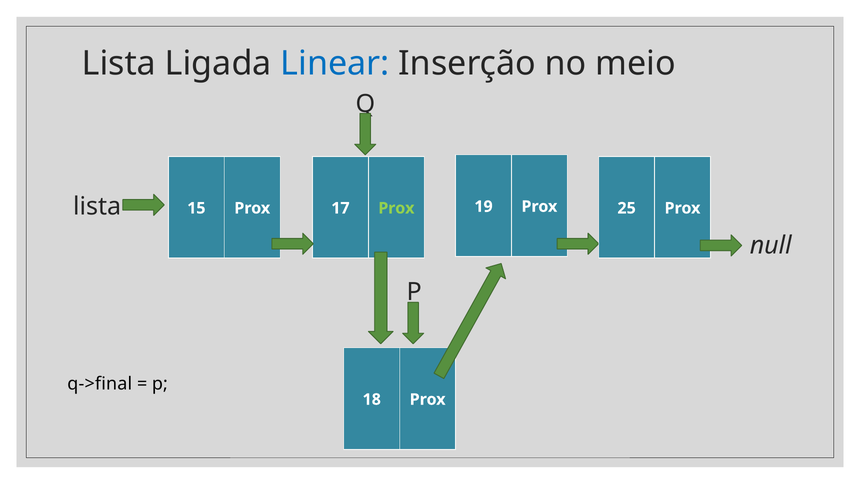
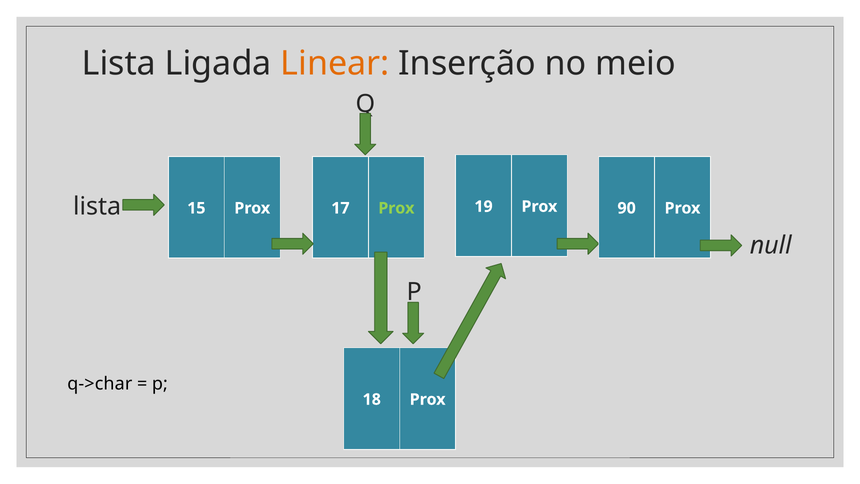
Linear colour: blue -> orange (335, 64)
25: 25 -> 90 (627, 208)
q->final: q->final -> q->char (100, 383)
